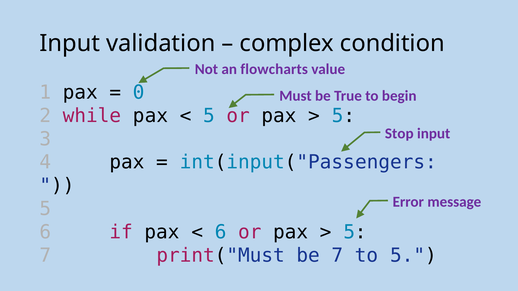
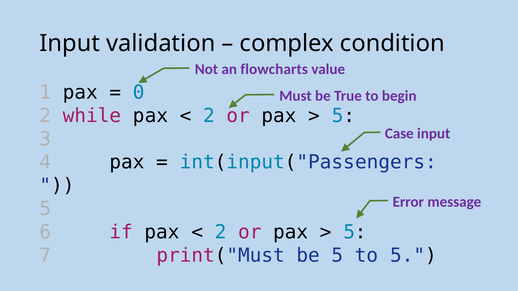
5: 5 -> 2 (209, 116)
Stop: Stop -> Case (399, 134)
6: 6 -> 2 (221, 232)
be 7: 7 -> 5 (337, 256)
